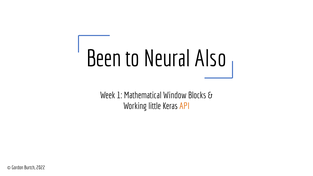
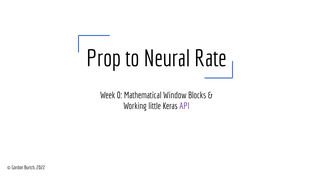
Been: Been -> Prop (104, 59)
Also: Also -> Rate (211, 59)
1: 1 -> 0 (120, 95)
API colour: orange -> purple (184, 106)
